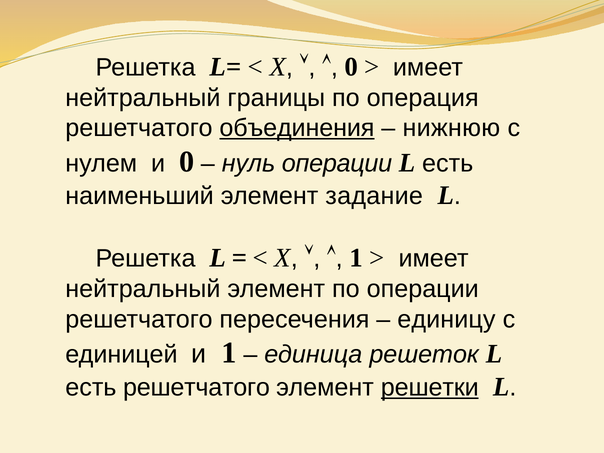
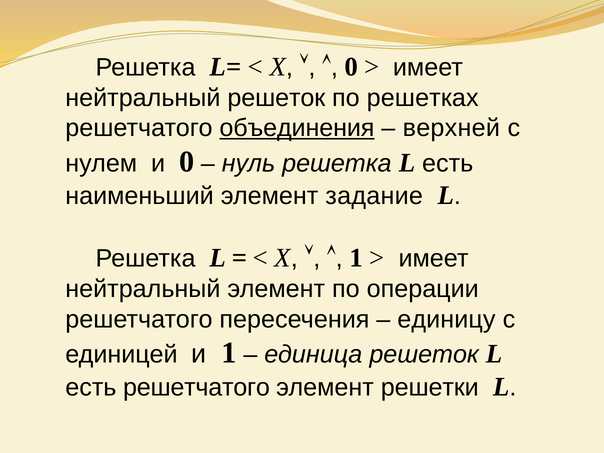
нейтральный границы: границы -> решеток (276, 98)
операция: операция -> решетках (423, 98)
нижнюю: нижнюю -> верхней (451, 128)
нуль операции: операции -> решетка (337, 163)
решетки underline: present -> none (430, 387)
